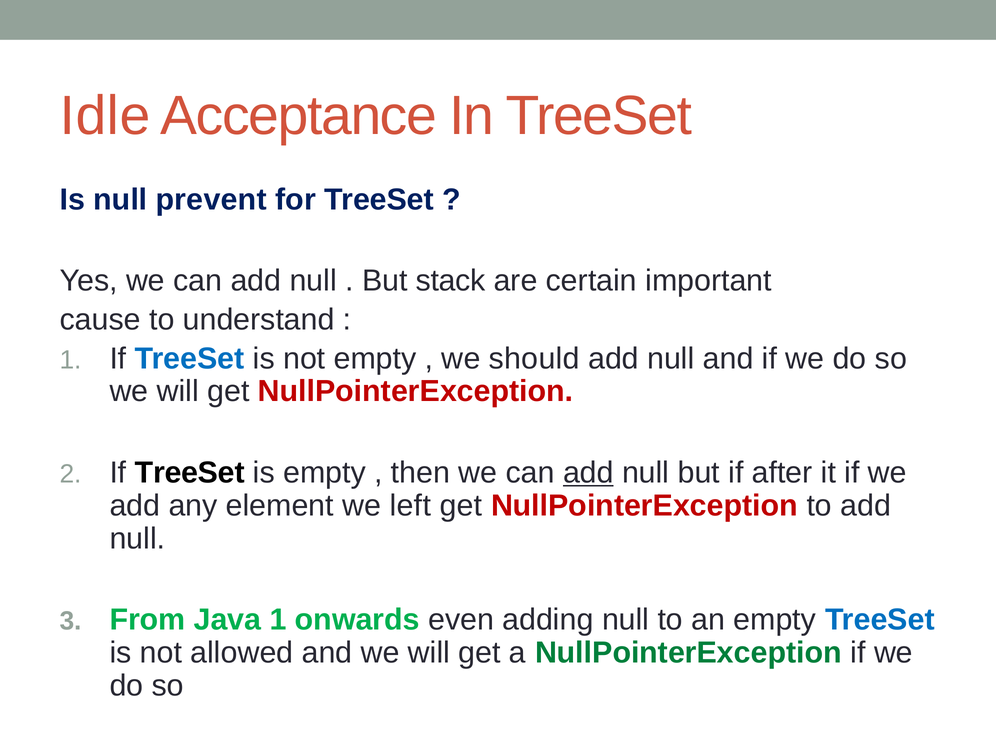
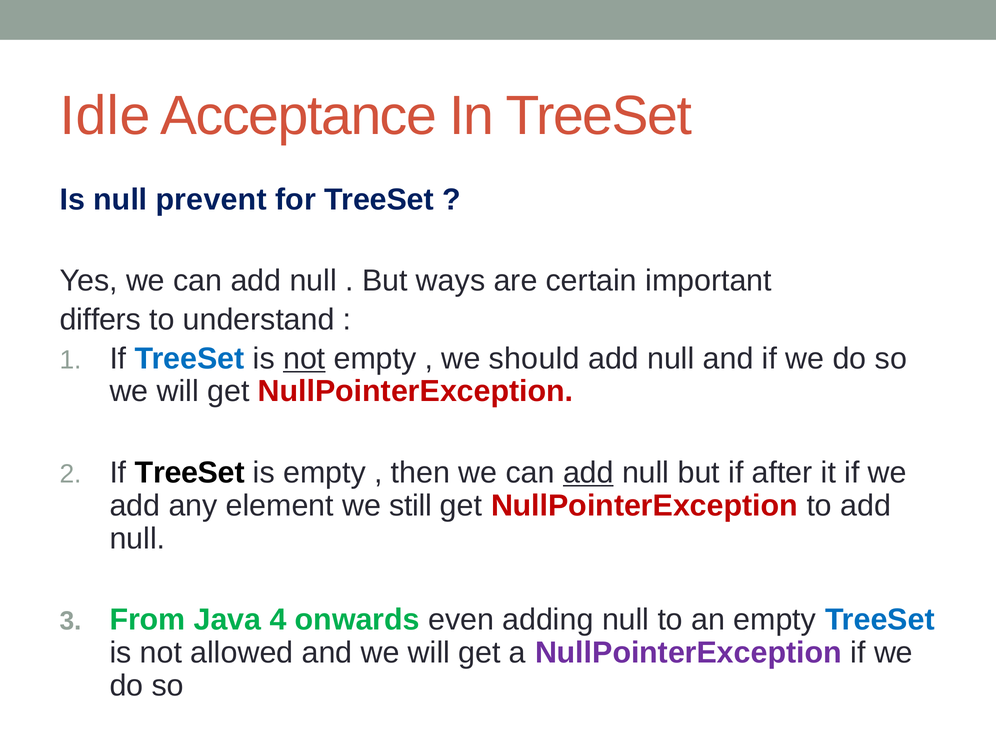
stack: stack -> ways (451, 281)
cause: cause -> differs (100, 320)
not underline: none -> present (304, 359)
left: left -> still (411, 506)
Java 1: 1 -> 4 (278, 620)
NullPointerException colour: green -> purple (688, 653)
